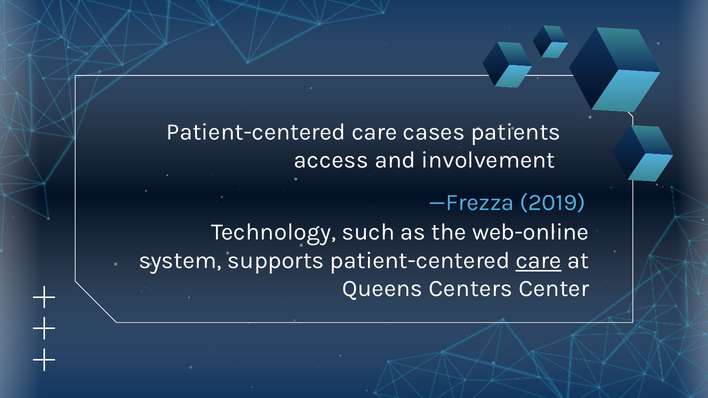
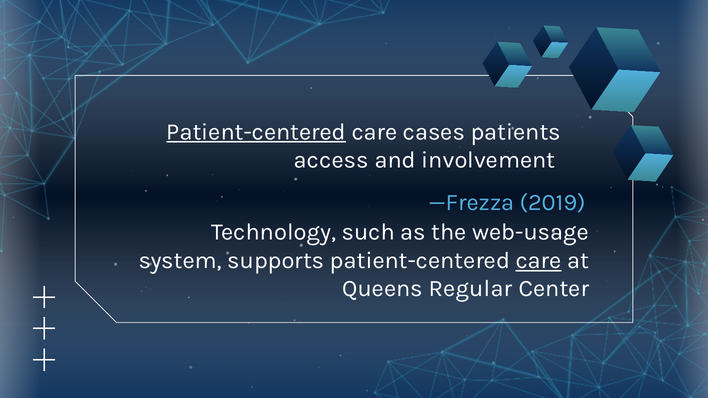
Patient-centered underline: none -> present (256, 132)
web-online: web-online -> web-usage (530, 232)
Centers: Centers -> Regular (471, 289)
